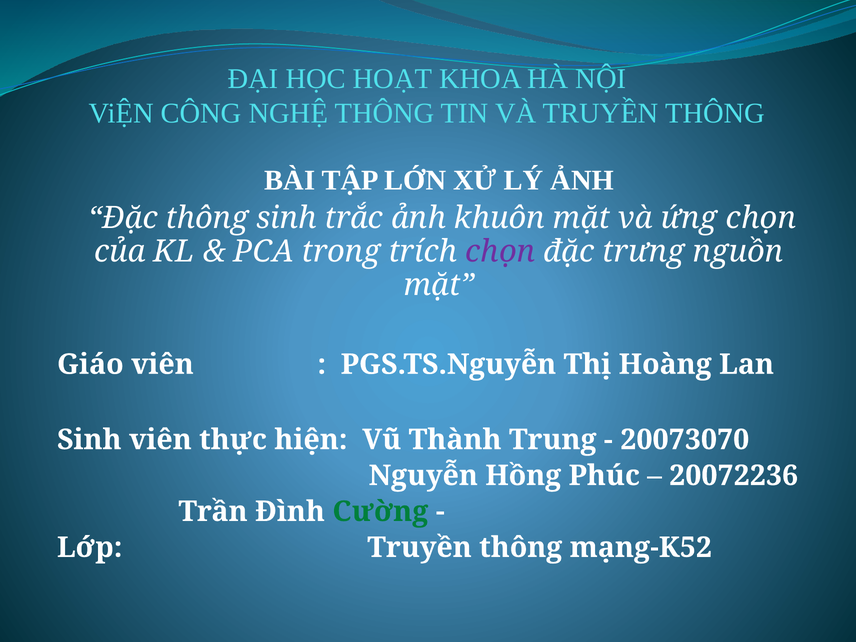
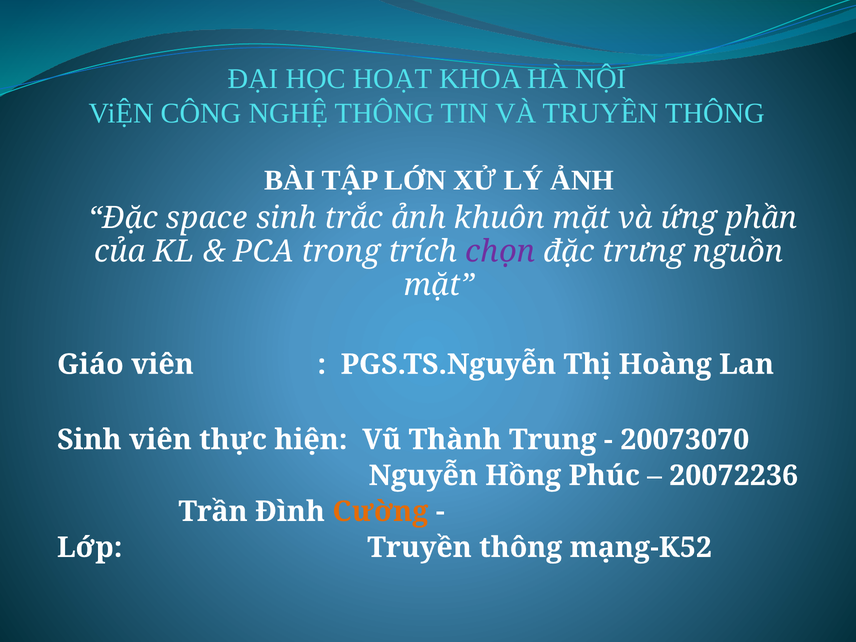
Đặc thông: thông -> space (207, 218)
ứng chọn: chọn -> phần (761, 218)
Cường colour: green -> orange (380, 512)
